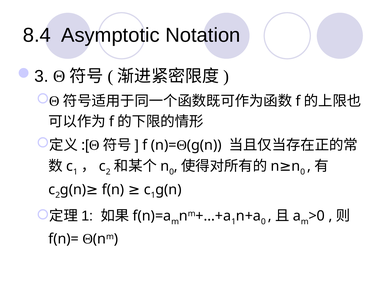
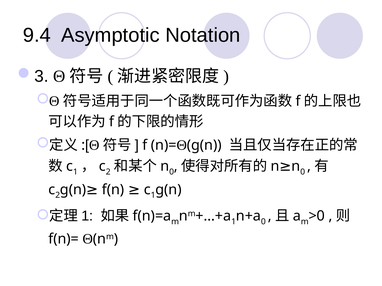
8.4: 8.4 -> 9.4 (37, 35)
